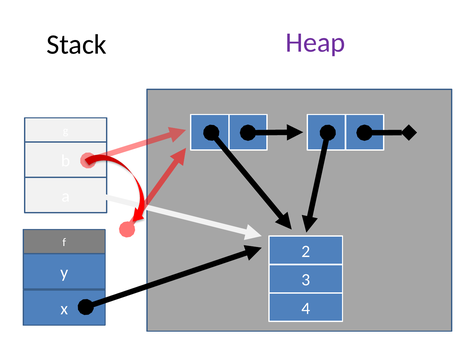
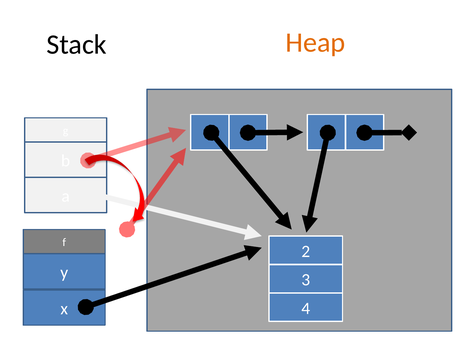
Heap colour: purple -> orange (315, 43)
